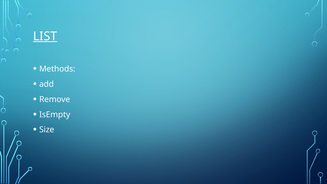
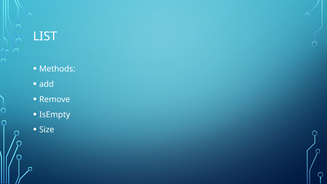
LIST underline: present -> none (45, 36)
